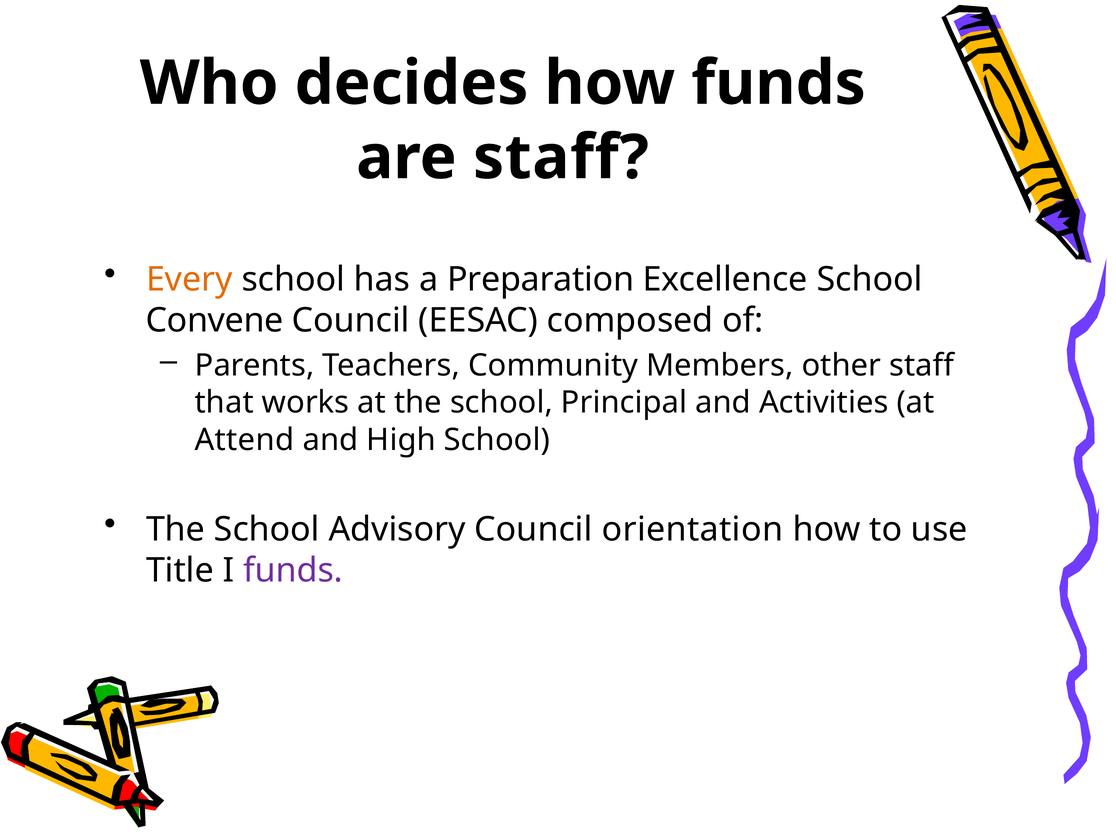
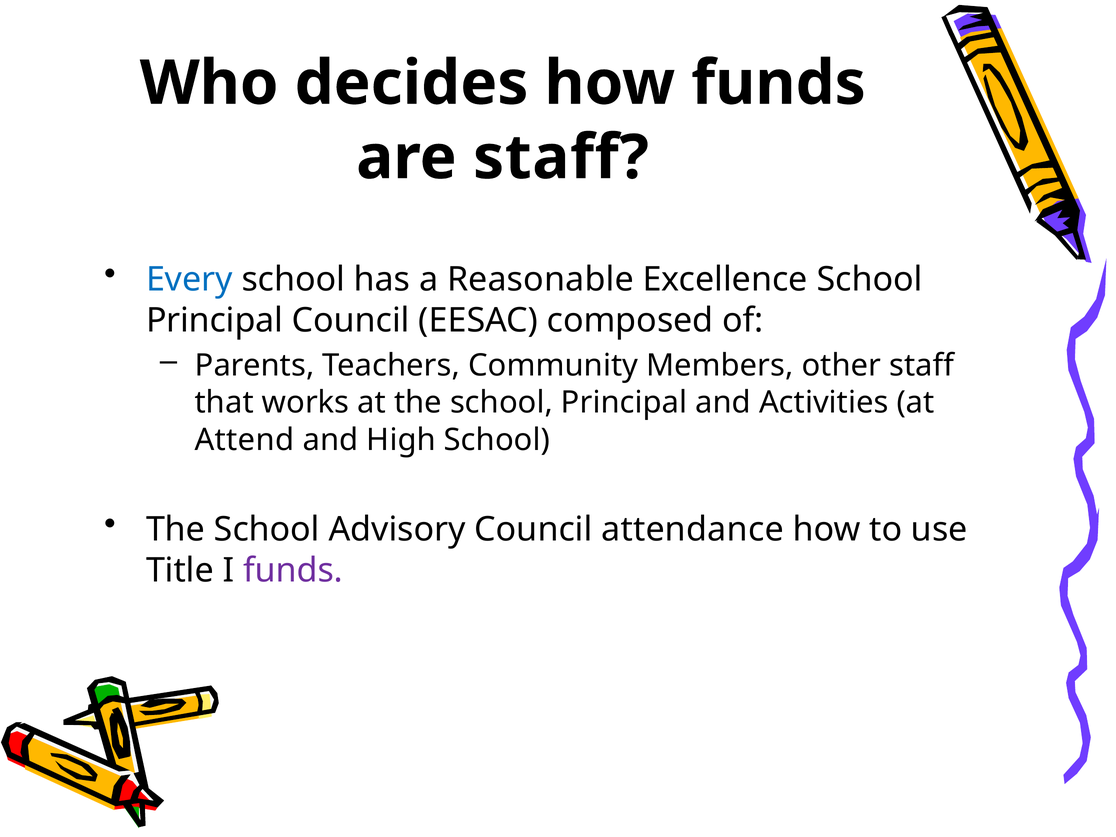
Every colour: orange -> blue (189, 280)
Preparation: Preparation -> Reasonable (540, 280)
Convene: Convene -> Principal (215, 320)
orientation: orientation -> attendance (693, 529)
